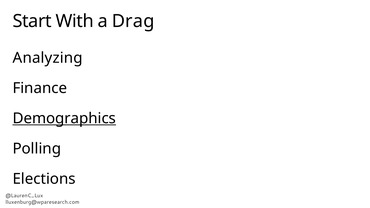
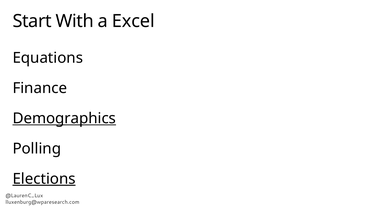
Drag: Drag -> Excel (133, 21)
Analyzing: Analyzing -> Equations (48, 58)
Elections underline: none -> present (44, 179)
